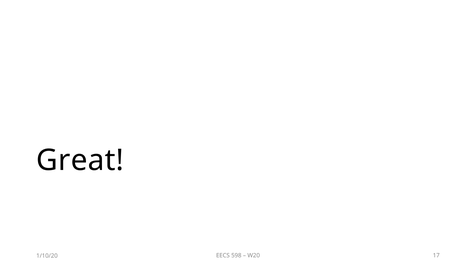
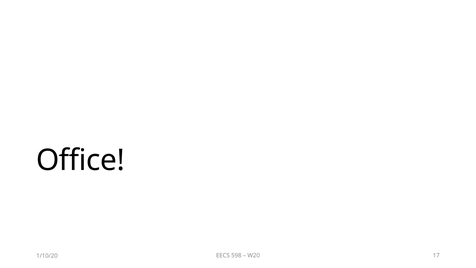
Great: Great -> Office (80, 160)
